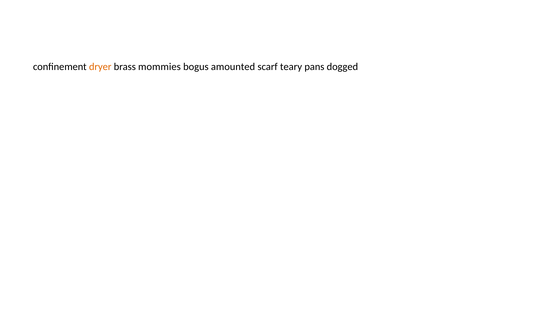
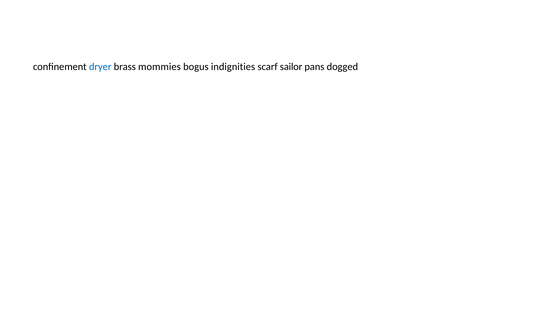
dryer colour: orange -> blue (100, 67)
amounted: amounted -> indignities (233, 67)
teary: teary -> sailor (291, 67)
